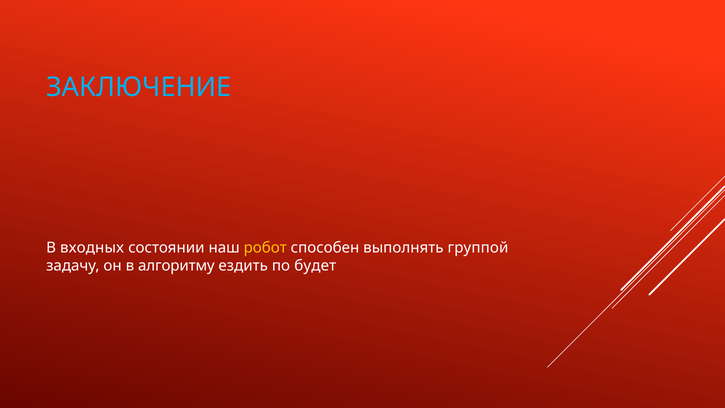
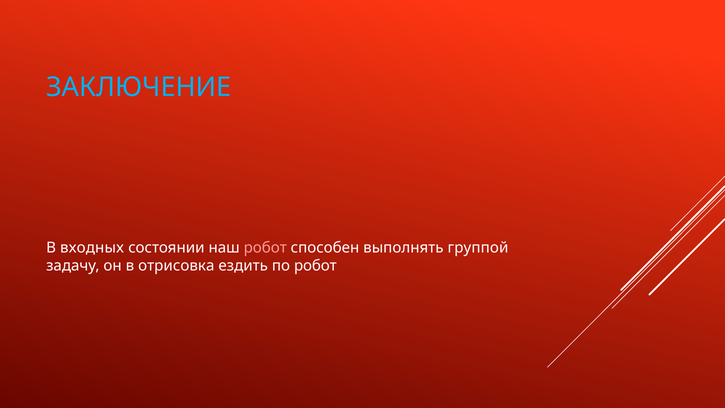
робот colour: yellow -> pink (265, 247)
алгоритму: алгоритму -> отрисовка (176, 266)
по будет: будет -> робот (315, 266)
